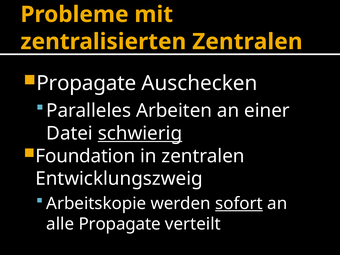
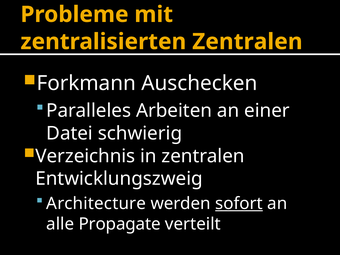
Propagate: Propagate -> Forkmann (86, 83)
schwierig underline: present -> none (140, 133)
Foundation: Foundation -> Verzeichnis (85, 156)
Arbeitskopie: Arbeitskopie -> Architecture (96, 204)
